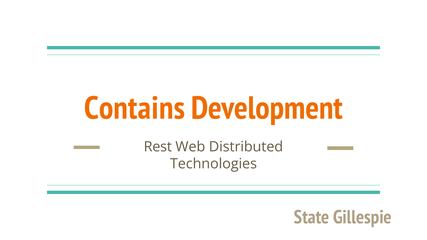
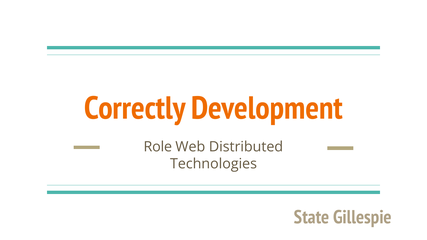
Contains: Contains -> Correctly (135, 108)
Rest: Rest -> Role (158, 147)
